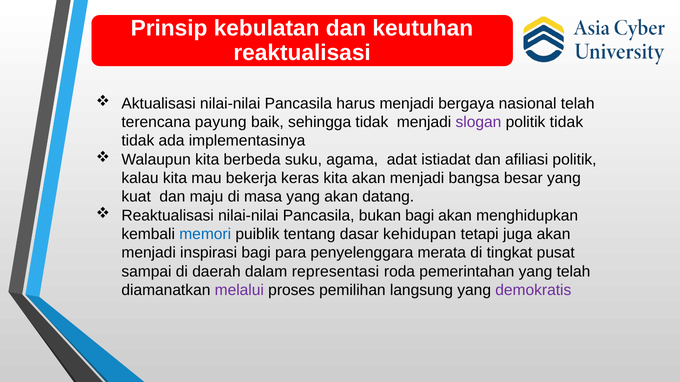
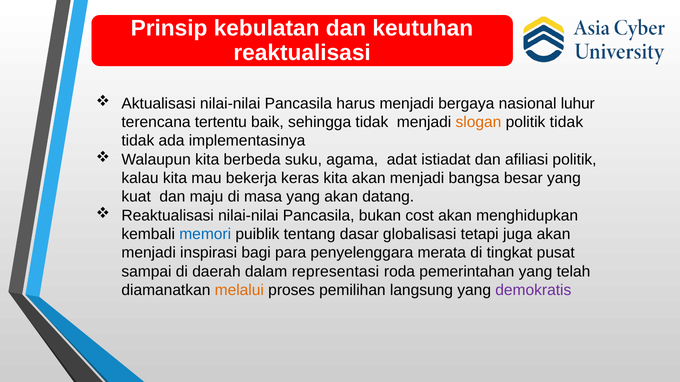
nasional telah: telah -> luhur (578, 104)
payung: payung -> tertentu (221, 122)
slogan colour: purple -> orange (478, 122)
bukan bagi: bagi -> cost (420, 216)
kehidupan: kehidupan -> globalisasi (420, 234)
melalui colour: purple -> orange (239, 291)
